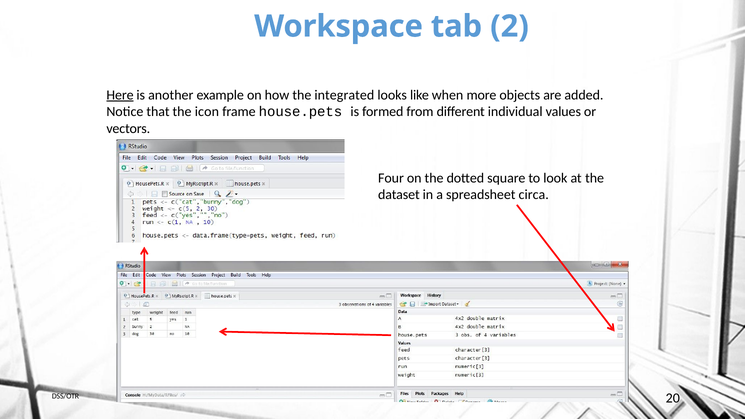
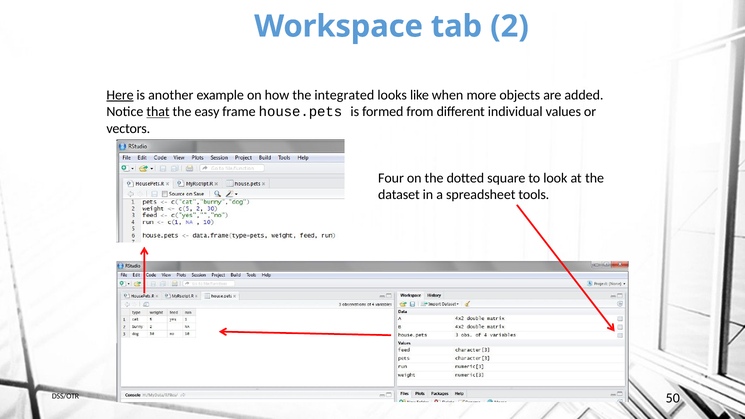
that underline: none -> present (158, 112)
icon: icon -> easy (207, 112)
circa: circa -> tools (534, 195)
20: 20 -> 50 (673, 398)
